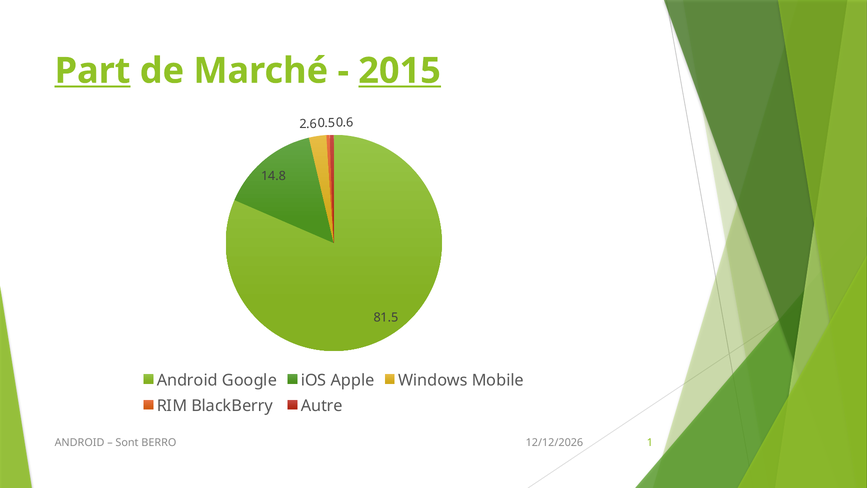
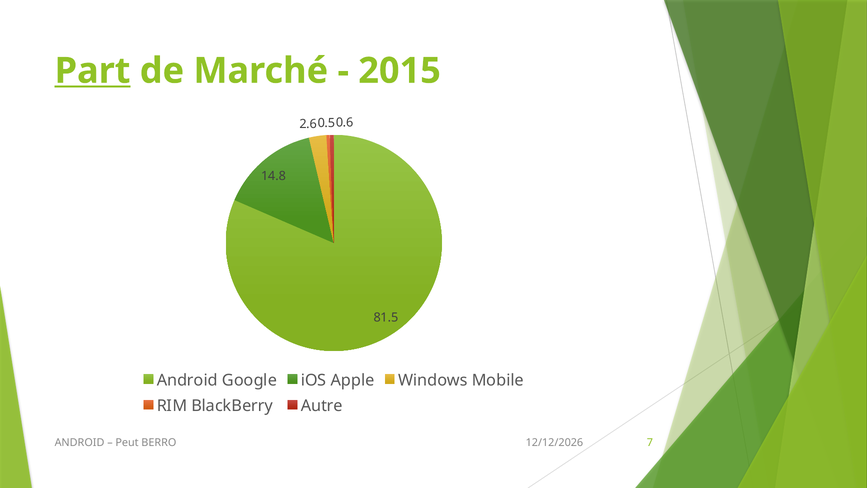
2015 underline: present -> none (400, 71)
Sont: Sont -> Peut (127, 442)
1: 1 -> 7 (650, 442)
